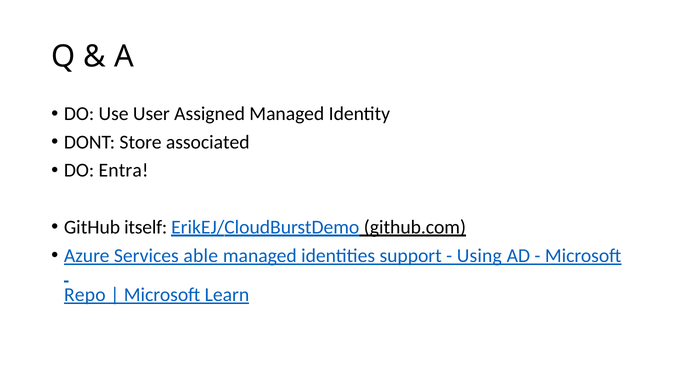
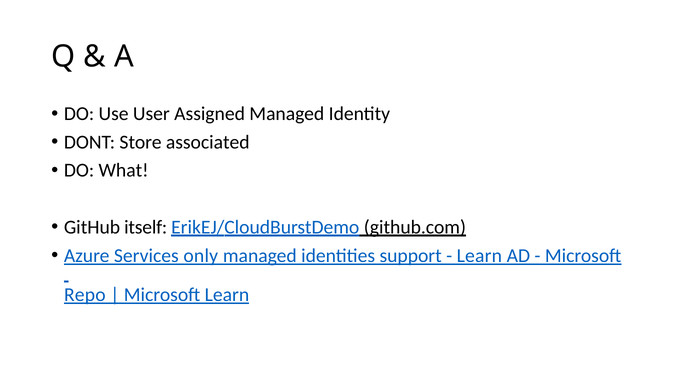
Entra: Entra -> What (124, 170)
able: able -> only (201, 256)
Using: Using -> Learn (479, 256)
